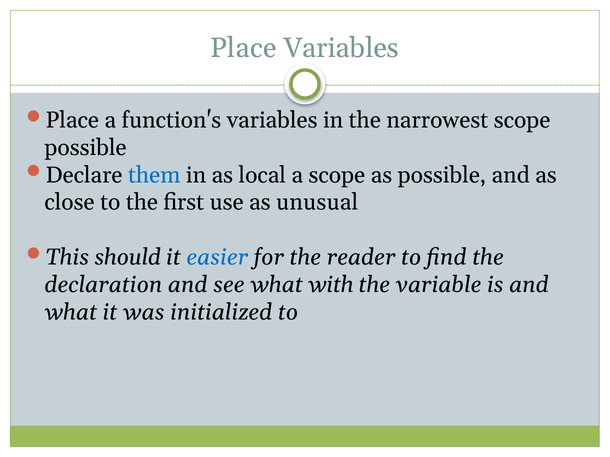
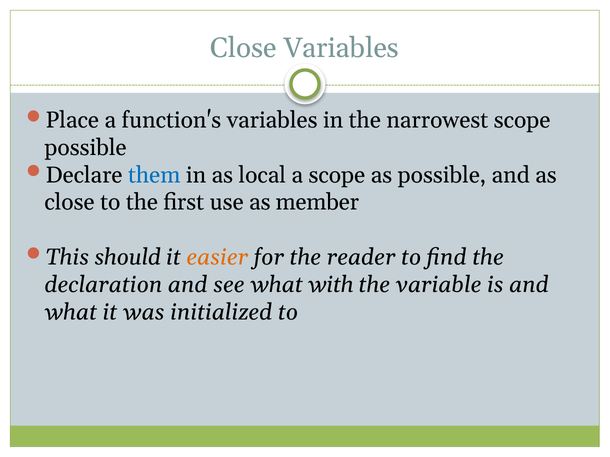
Place: Place -> Close (243, 48)
unusual: unusual -> member (317, 203)
easier colour: blue -> orange (217, 258)
